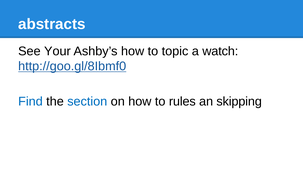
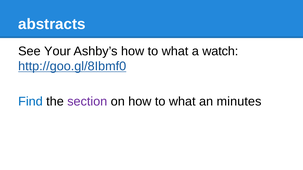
Ashby’s how to topic: topic -> what (175, 51)
section colour: blue -> purple (87, 102)
on how to rules: rules -> what (182, 102)
skipping: skipping -> minutes (239, 102)
